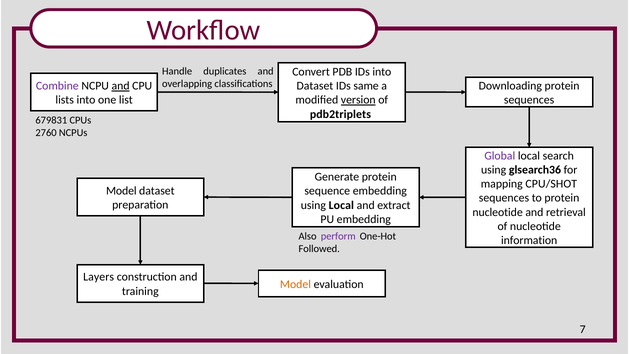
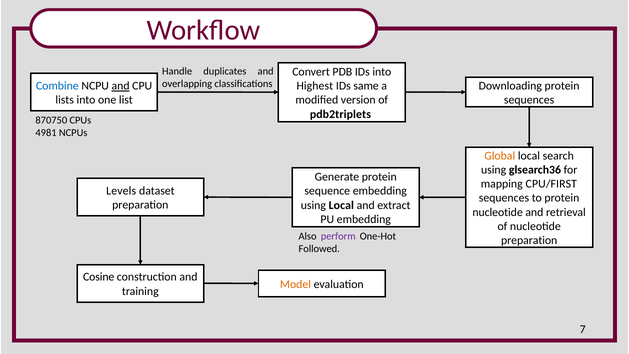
Combine colour: purple -> blue (57, 86)
Dataset: Dataset -> Highest (315, 86)
version underline: present -> none (358, 100)
679831: 679831 -> 870750 (51, 120)
2760: 2760 -> 4981 (46, 133)
Global colour: purple -> orange (500, 156)
CPU/SHOT: CPU/SHOT -> CPU/FIRST (551, 184)
Model: Model -> Levels (121, 191)
information: information -> preparation (529, 240)
Layers: Layers -> Cosine (99, 277)
